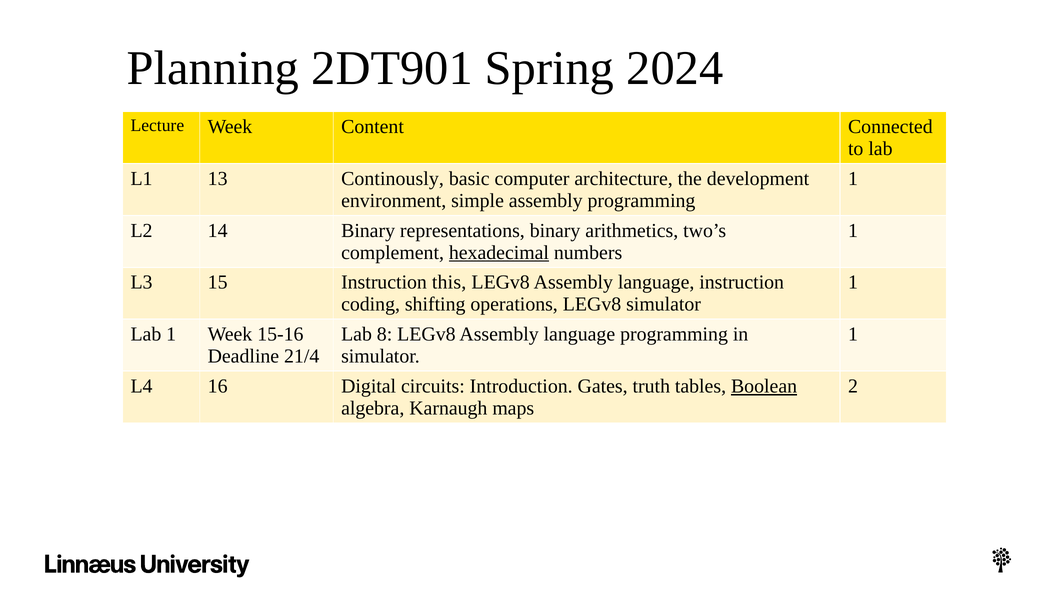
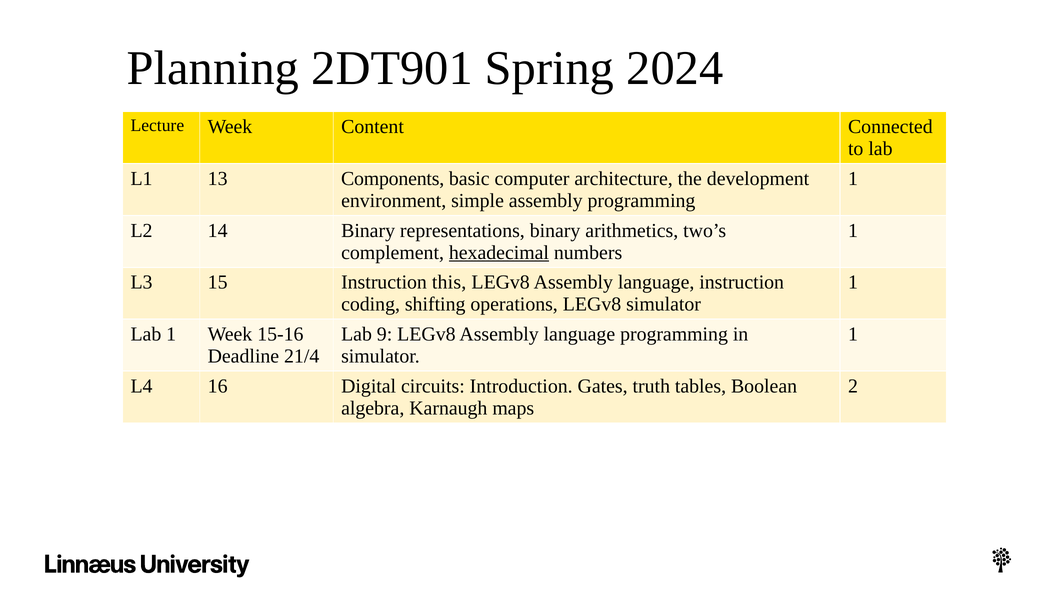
Continously: Continously -> Components (393, 179)
8: 8 -> 9 (385, 334)
Boolean underline: present -> none (764, 386)
